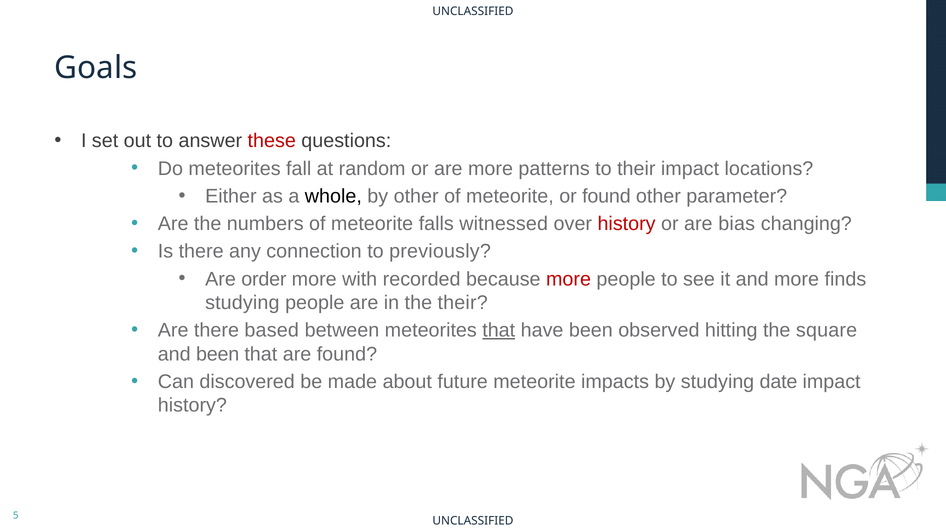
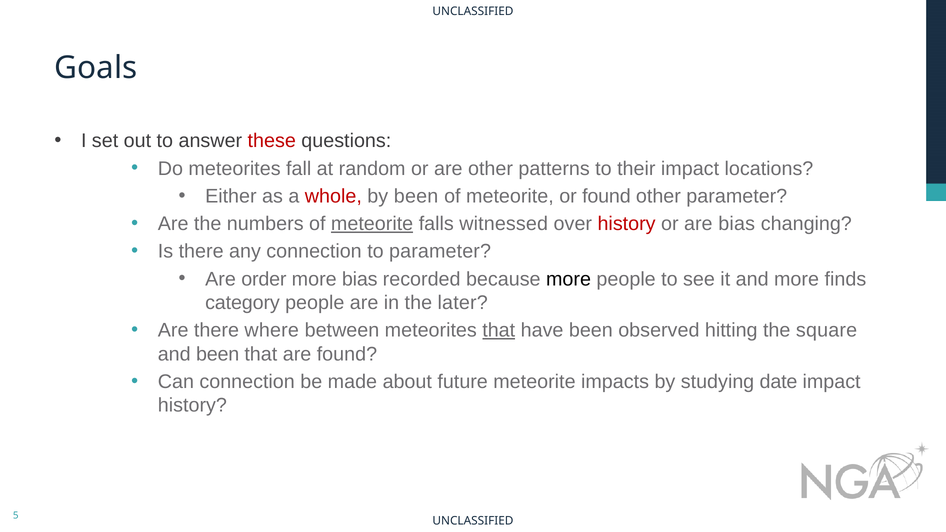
are more: more -> other (491, 169)
whole colour: black -> red (333, 196)
by other: other -> been (416, 196)
meteorite underline: none -> present (372, 224)
to previously: previously -> parameter (440, 251)
more with: with -> bias (360, 279)
more colour: red -> black (569, 279)
studying: studying -> category (242, 303)
the their: their -> later (463, 303)
based: based -> where (272, 330)
Can discovered: discovered -> connection (247, 382)
